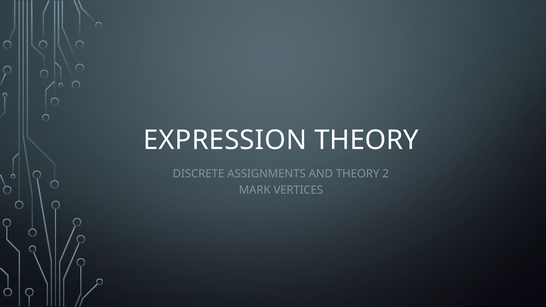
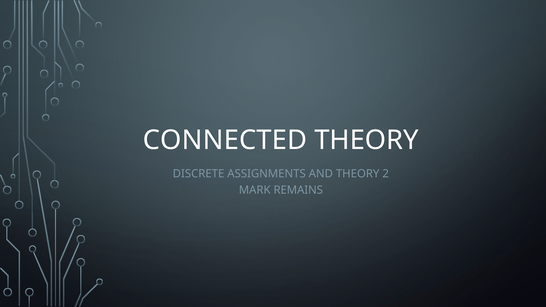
EXPRESSION: EXPRESSION -> CONNECTED (225, 140)
VERTICES: VERTICES -> REMAINS (298, 190)
